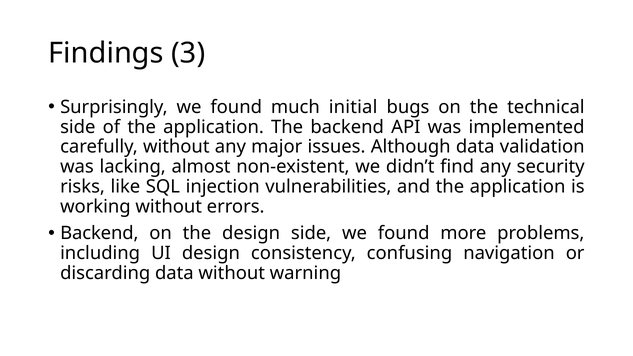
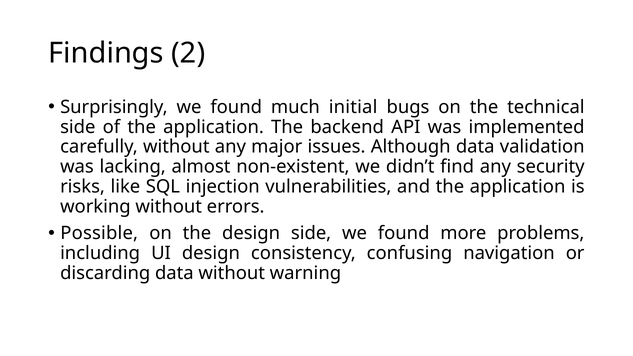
3: 3 -> 2 (188, 53)
Backend: Backend -> Possible (99, 233)
